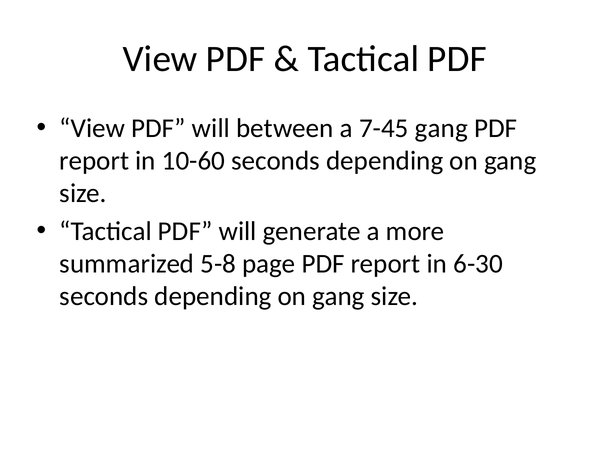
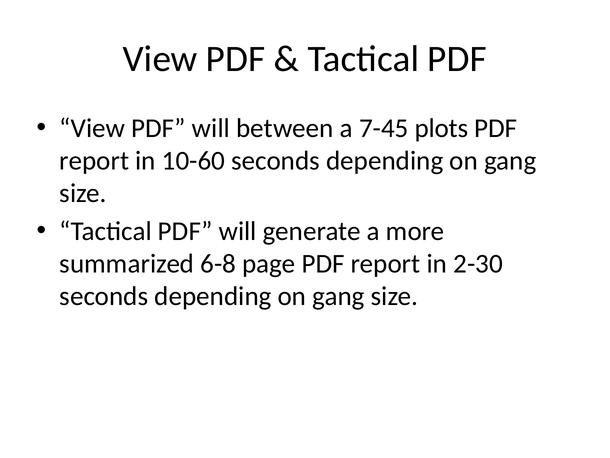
7-45 gang: gang -> plots (441, 128)
5-8: 5-8 -> 6-8 (218, 264)
6-30: 6-30 -> 2-30 (478, 264)
